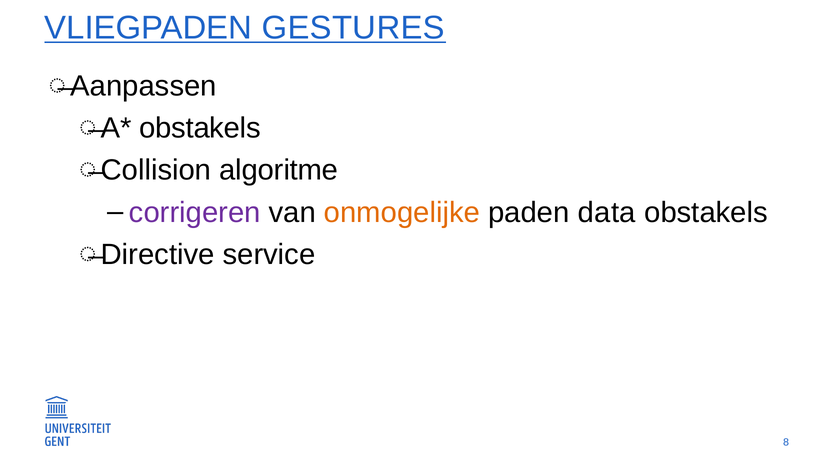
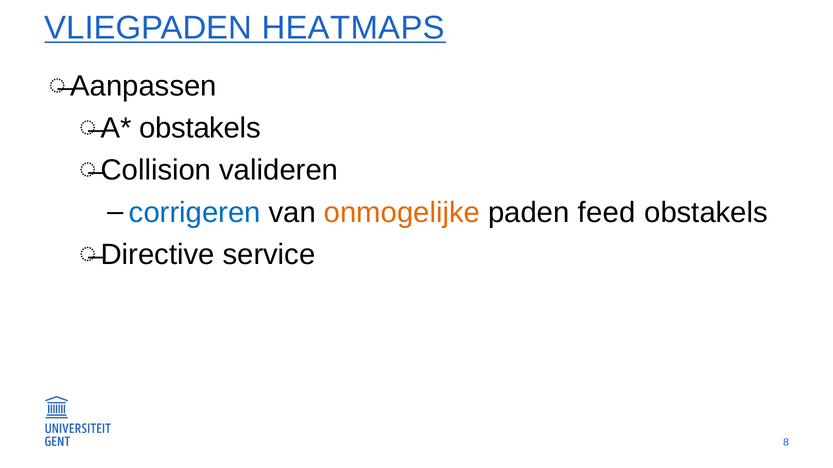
GESTURES: GESTURES -> HEATMAPS (353, 28)
algoritme: algoritme -> valideren (279, 171)
corrigeren colour: purple -> blue (195, 213)
data: data -> feed (607, 213)
